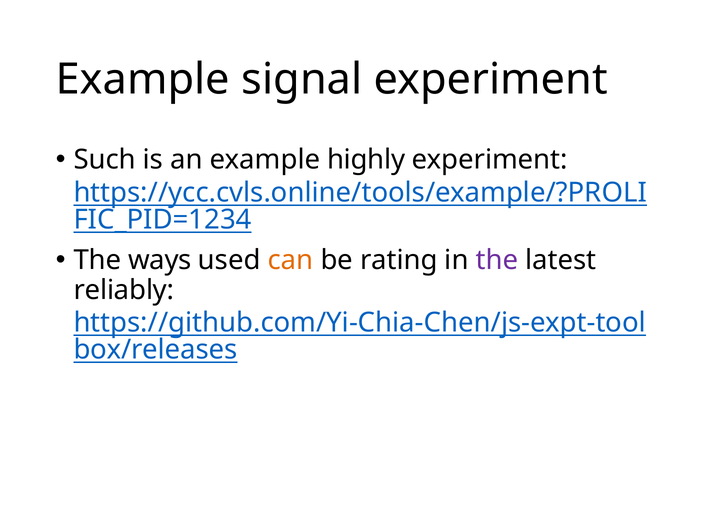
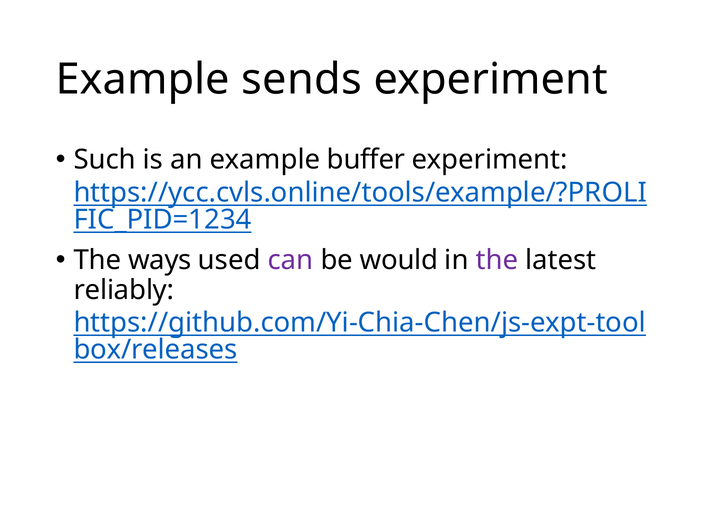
signal: signal -> sends (302, 79)
highly: highly -> buffer (366, 160)
can colour: orange -> purple (291, 260)
rating: rating -> would (399, 260)
